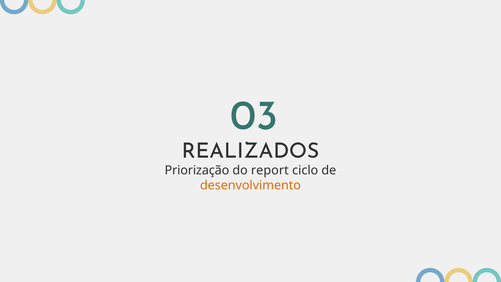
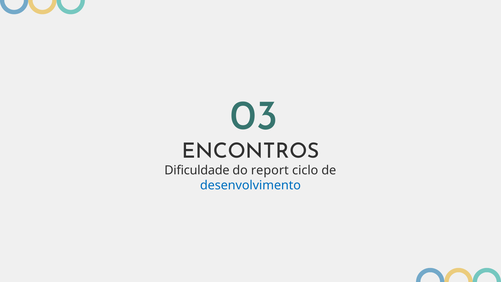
REALIZADOS: REALIZADOS -> ENCONTROS (251, 151)
Priorização: Priorização -> Dificuldade (197, 170)
desenvolvimento colour: orange -> blue (250, 185)
